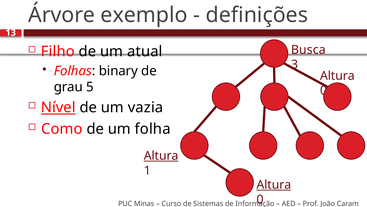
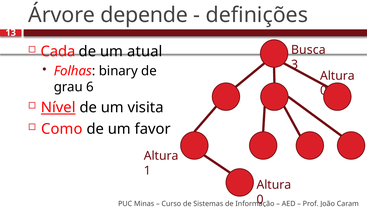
exemplo: exemplo -> depende (144, 15)
Filho: Filho -> Cada (58, 51)
5: 5 -> 6 (90, 87)
vazia: vazia -> visita (146, 107)
folha: folha -> favor (153, 129)
Altura underline: present -> none (161, 155)
Altura underline: present -> none (274, 184)
